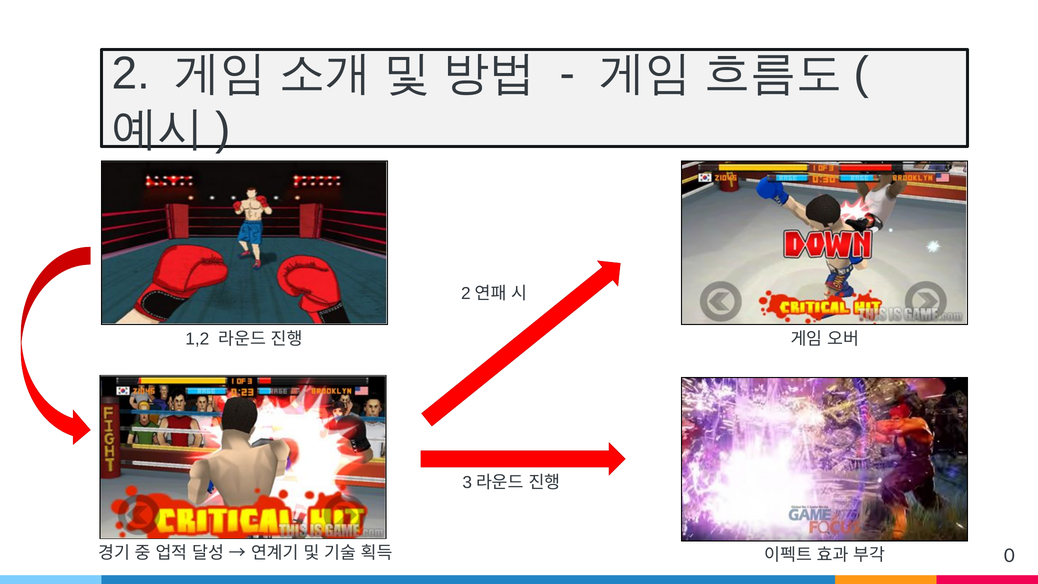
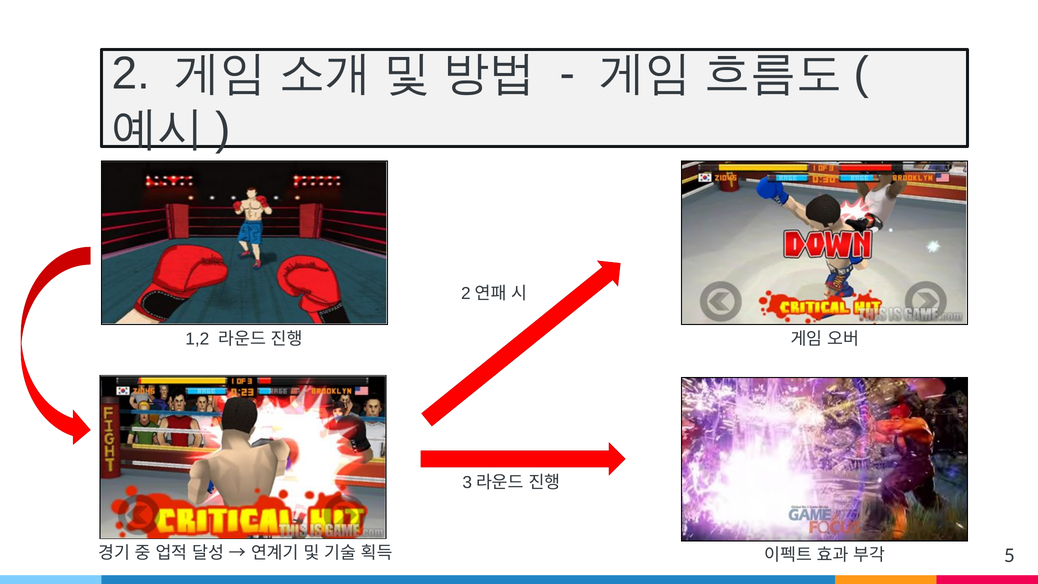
0: 0 -> 5 (1009, 556)
